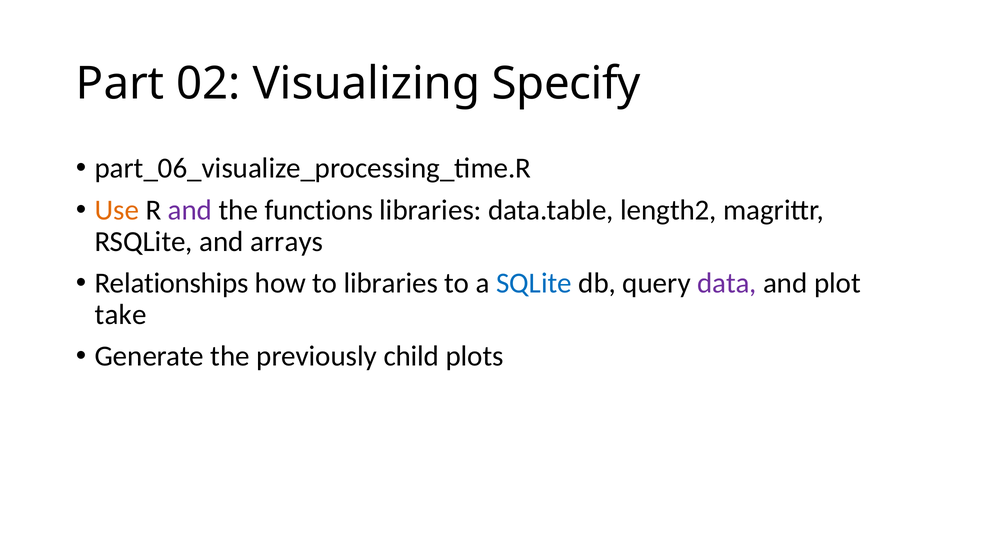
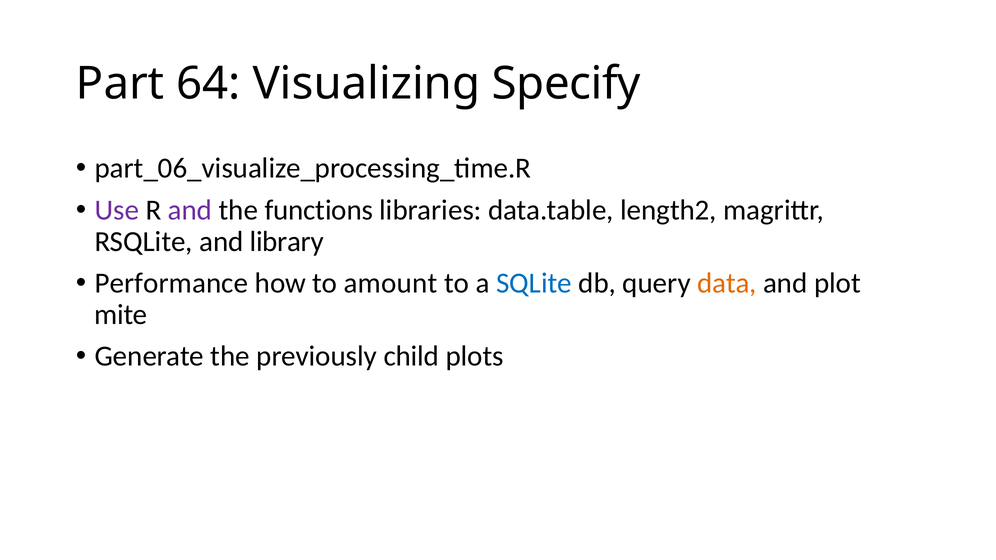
02: 02 -> 64 (208, 84)
Use colour: orange -> purple (117, 210)
arrays: arrays -> library (287, 242)
Relationships: Relationships -> Performance (171, 283)
to libraries: libraries -> amount (391, 283)
data colour: purple -> orange (727, 283)
take: take -> mite (121, 315)
